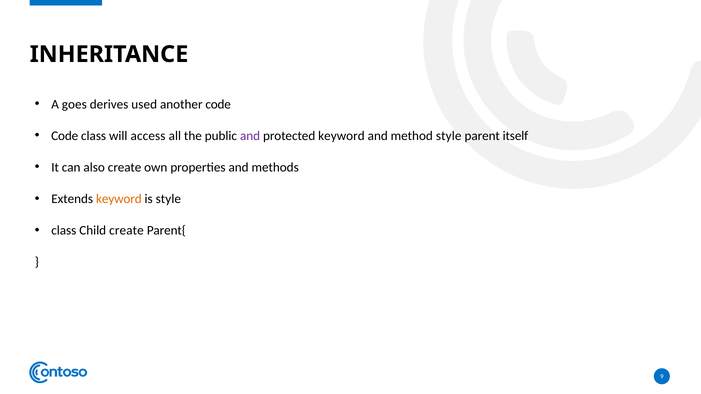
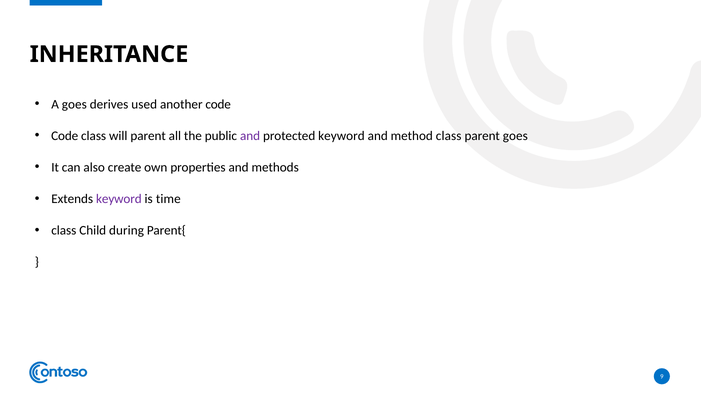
will access: access -> parent (148, 136)
method style: style -> class (449, 136)
parent itself: itself -> goes (515, 136)
keyword colour: orange -> purple (119, 199)
is style: style -> time (168, 199)
Child create: create -> during (127, 231)
